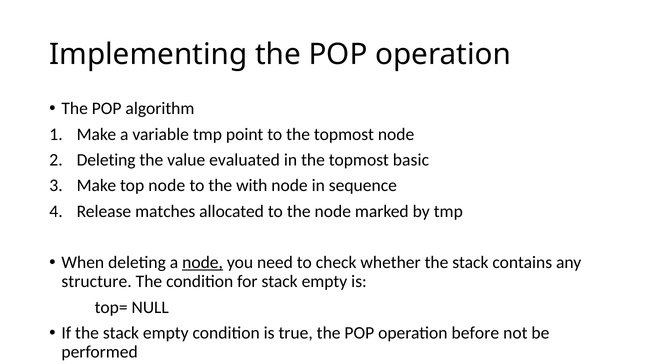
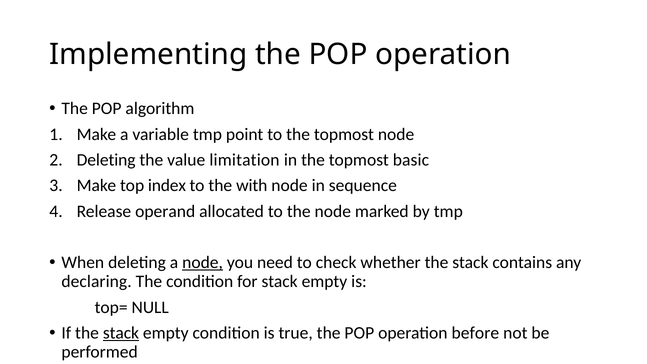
evaluated: evaluated -> limitation (244, 160)
top node: node -> index (167, 186)
matches: matches -> operand (165, 211)
structure: structure -> declaring (97, 282)
stack underline: none -> present (121, 333)
